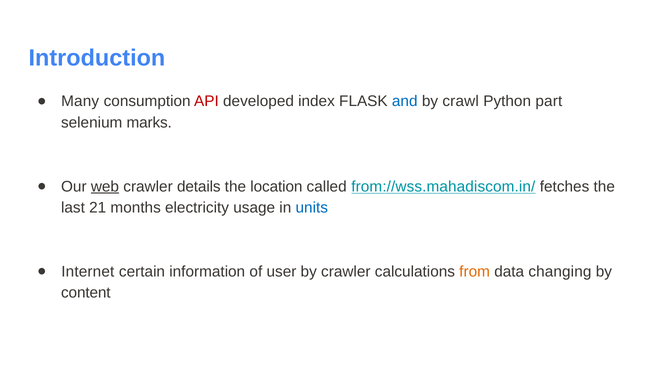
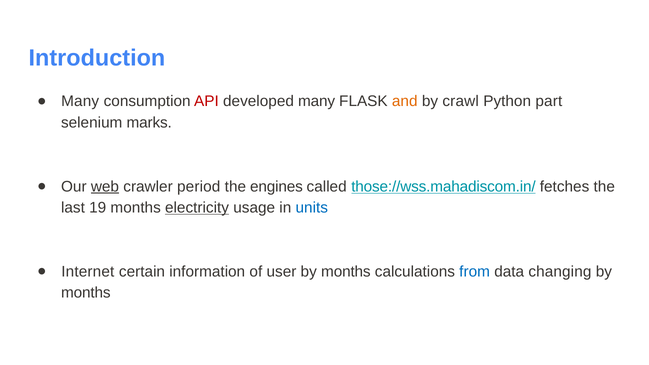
developed index: index -> many (317, 101)
and colour: blue -> orange (405, 101)
details: details -> period (199, 186)
location: location -> engines (276, 186)
from://wss.mahadiscom.in/: from://wss.mahadiscom.in/ -> those://wss.mahadiscom.in/ (443, 186)
21: 21 -> 19 (98, 208)
electricity underline: none -> present (197, 208)
user by crawler: crawler -> months (346, 272)
from colour: orange -> blue (475, 272)
content: content -> months (86, 293)
